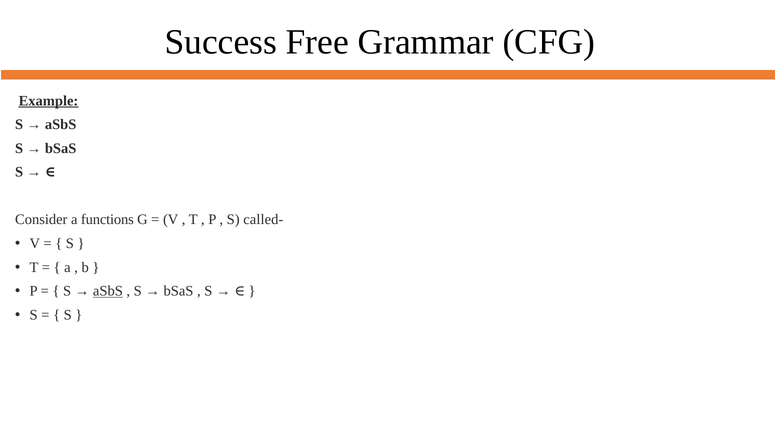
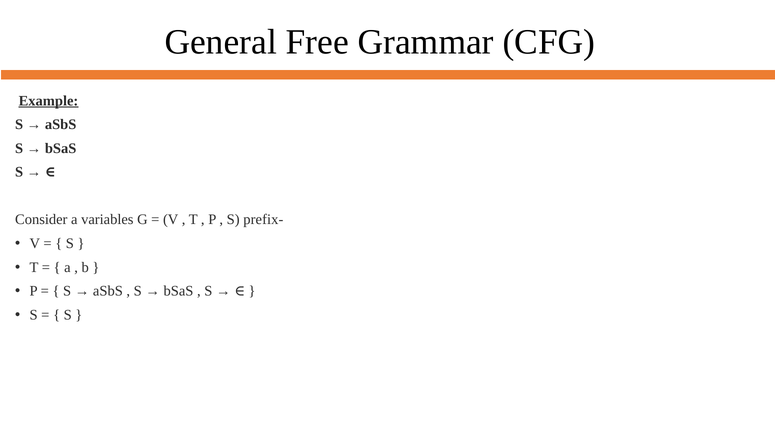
Success: Success -> General (221, 42)
functions: functions -> variables (107, 220)
called-: called- -> prefix- (263, 220)
aSbS underline: present -> none (108, 291)
